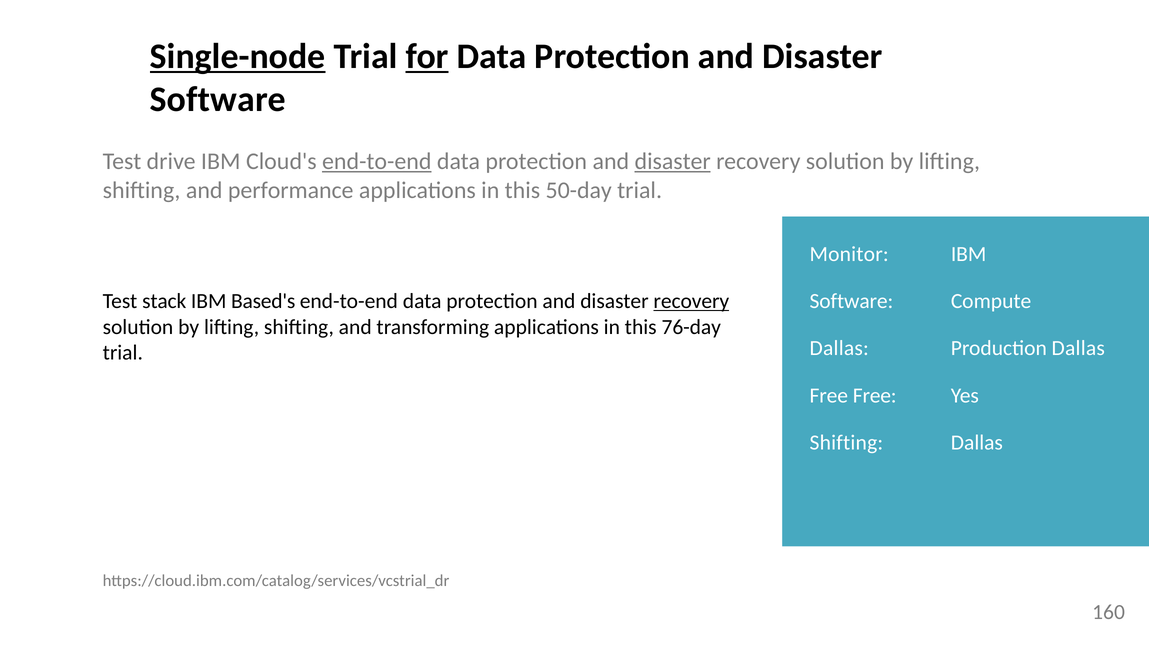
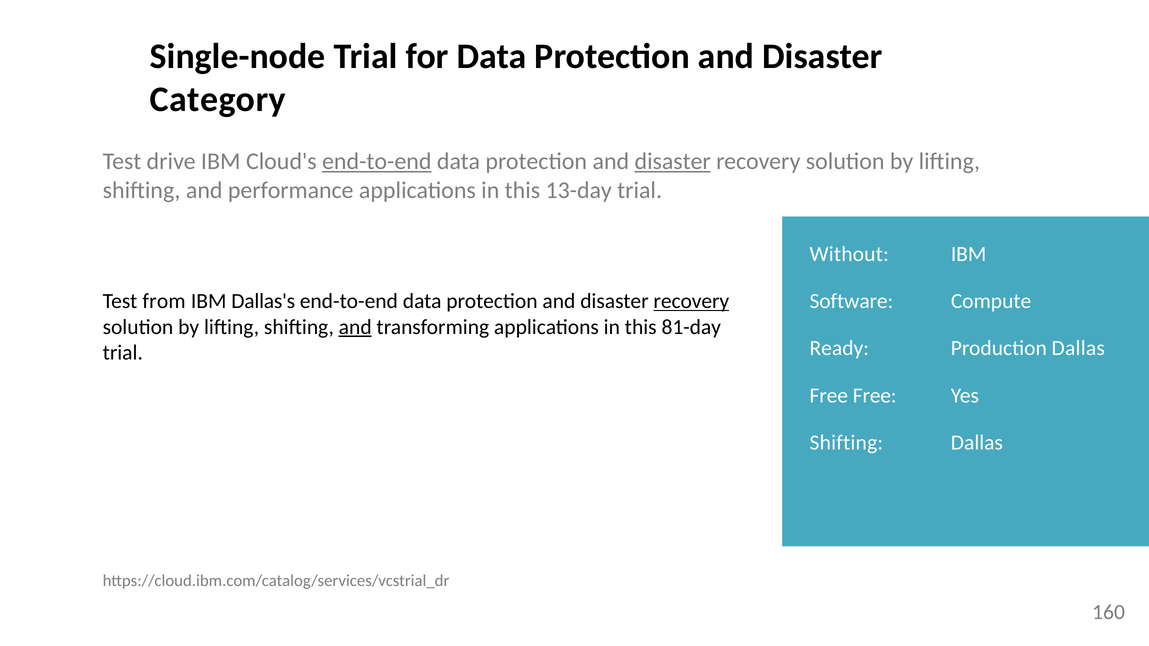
Single-node underline: present -> none (238, 57)
for underline: present -> none (427, 57)
Software: Software -> Category (218, 100)
50-day: 50-day -> 13-day (579, 190)
Monitor: Monitor -> Without (849, 254)
stack: stack -> from (164, 301)
Based's: Based's -> Dallas's (263, 301)
and underline: none -> present (355, 327)
76-day: 76-day -> 81-day (691, 327)
Dallas: Dallas -> Ready (839, 348)
